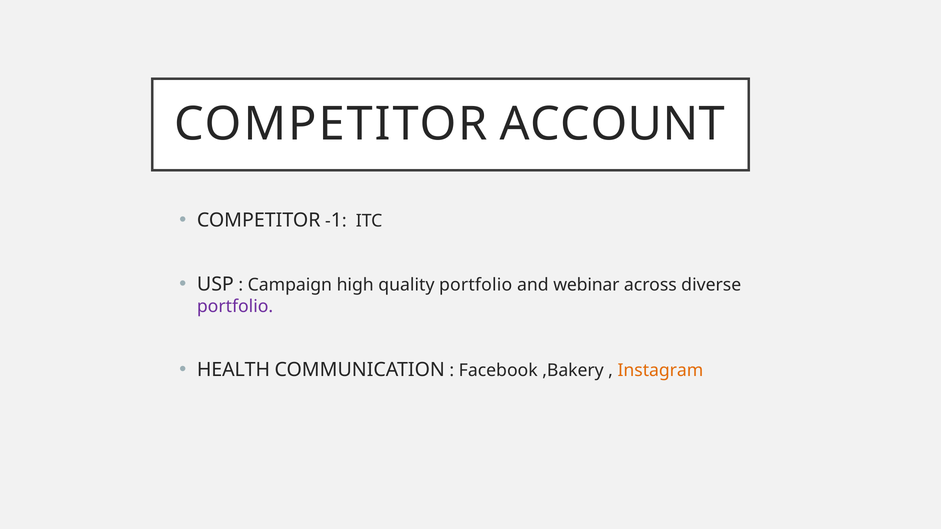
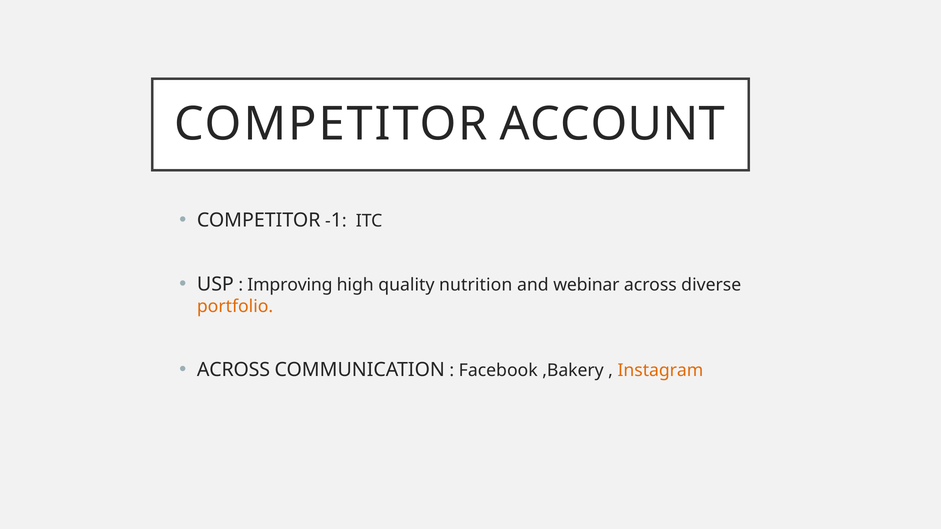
Campaign: Campaign -> Improving (290, 285)
quality portfolio: portfolio -> nutrition (476, 285)
portfolio colour: purple -> orange (235, 307)
HEALTH: HEALTH -> ACROSS (234, 370)
